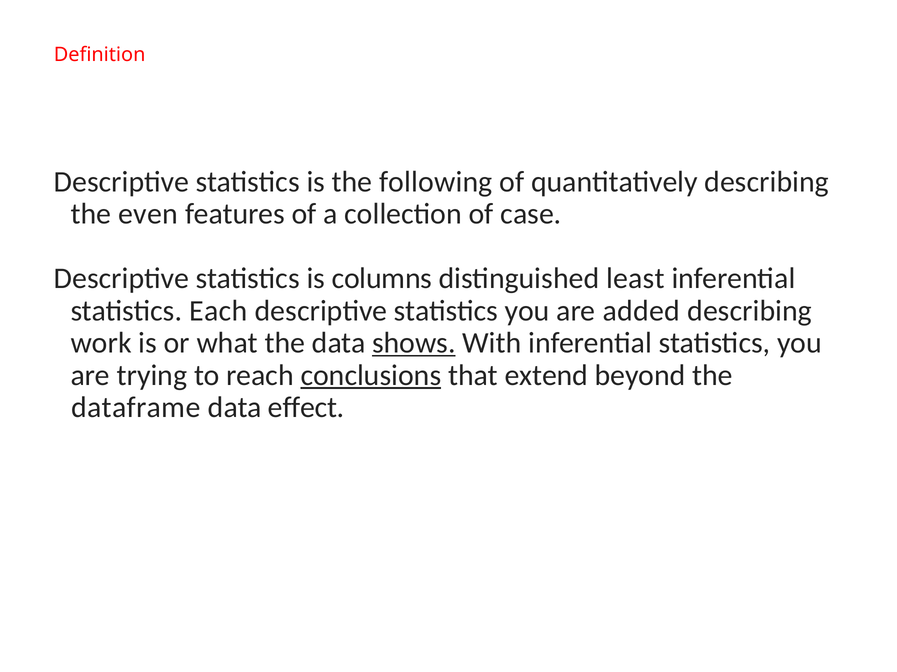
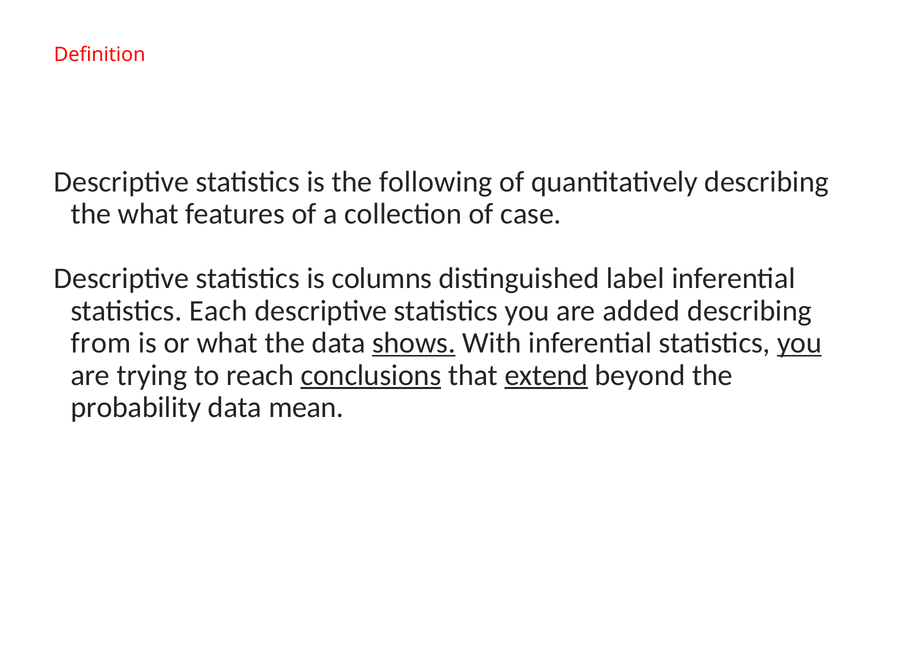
the even: even -> what (148, 214)
least: least -> label (635, 279)
work: work -> from (101, 343)
you underline: none -> present (799, 343)
extend underline: none -> present (546, 376)
dataframe: dataframe -> probability (136, 408)
effect: effect -> mean (306, 408)
